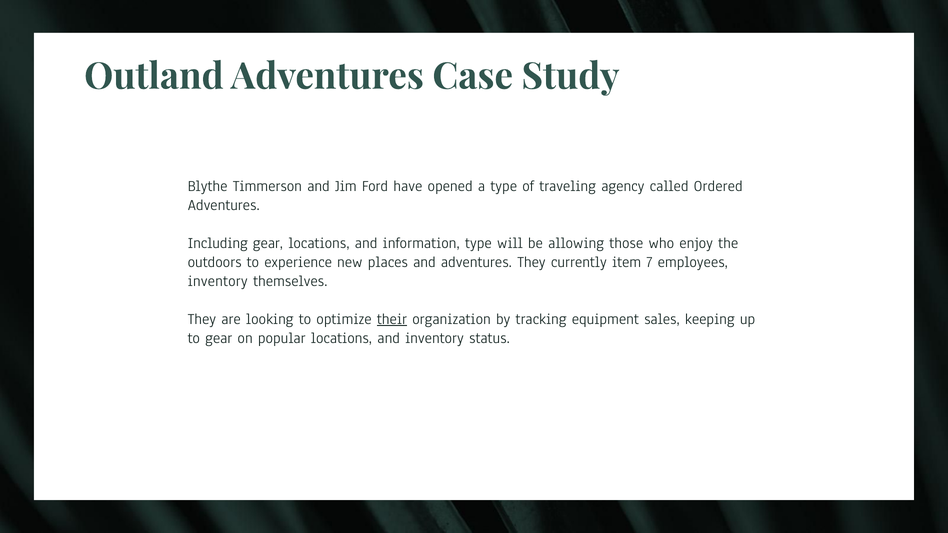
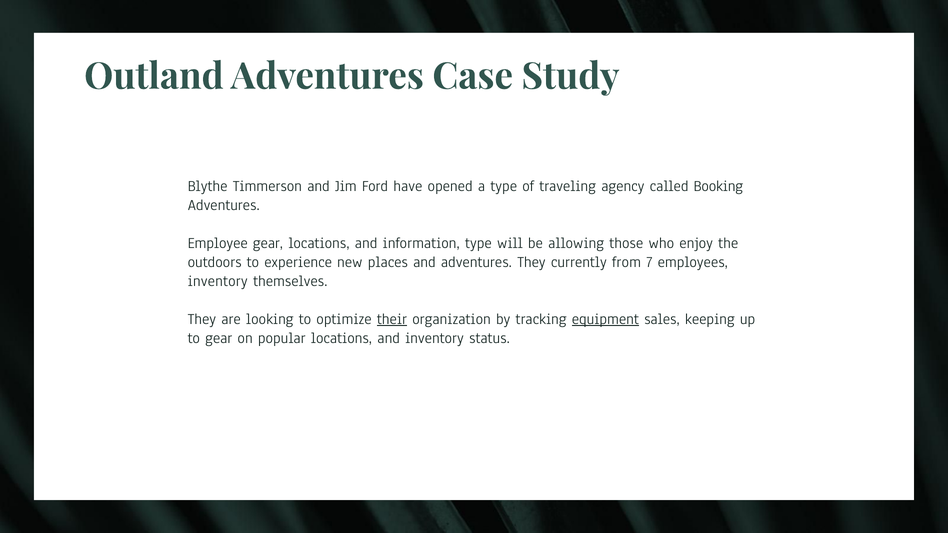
Ordered: Ordered -> Booking (718, 186)
Including: Including -> Employee (218, 243)
item: item -> from (627, 262)
equipment underline: none -> present (605, 319)
